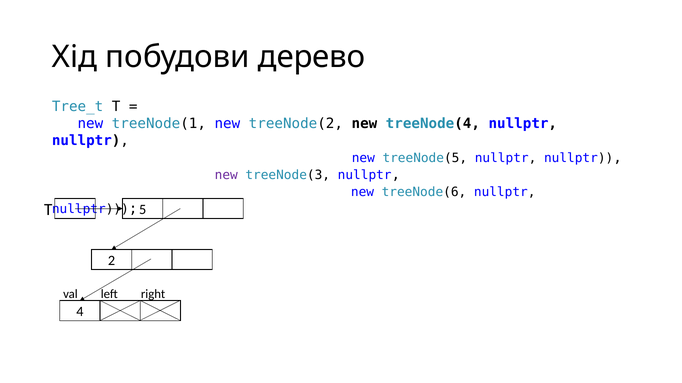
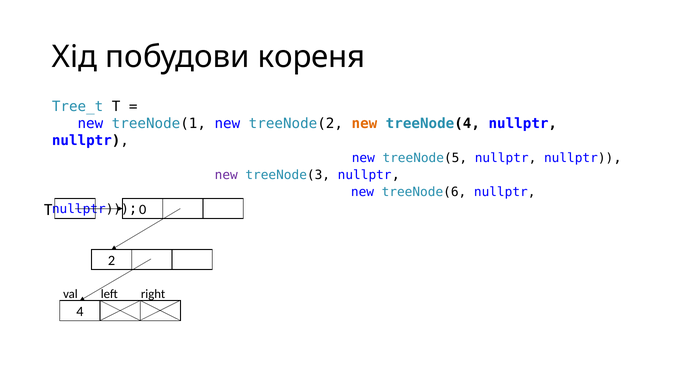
дерево: дерево -> кореня (312, 57)
new colour: black -> orange (364, 124)
5: 5 -> 0 (143, 210)
